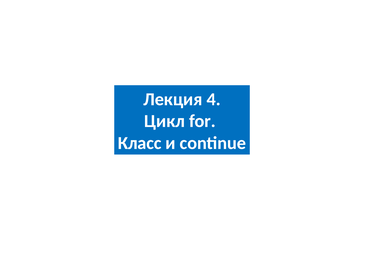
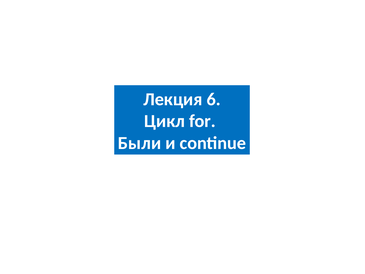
4: 4 -> 6 (214, 99)
Класс: Класс -> Были (140, 143)
